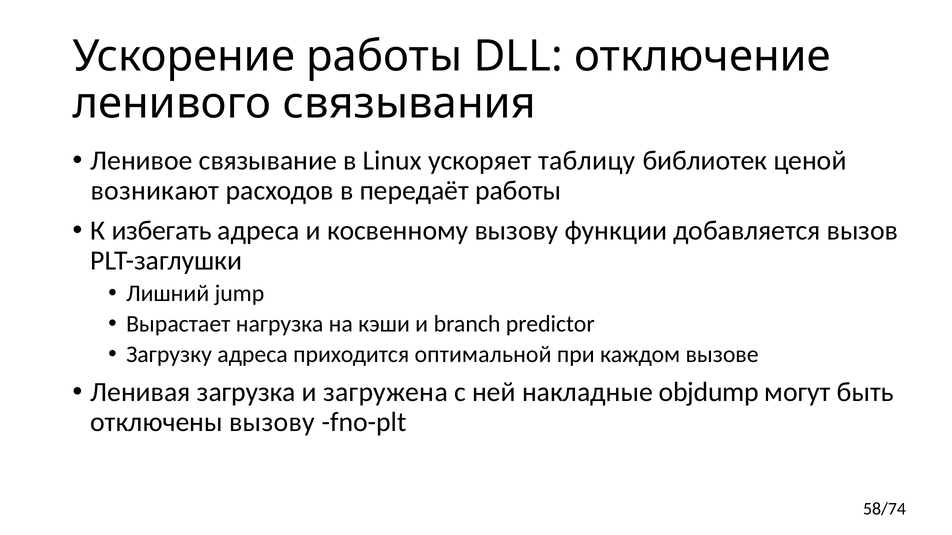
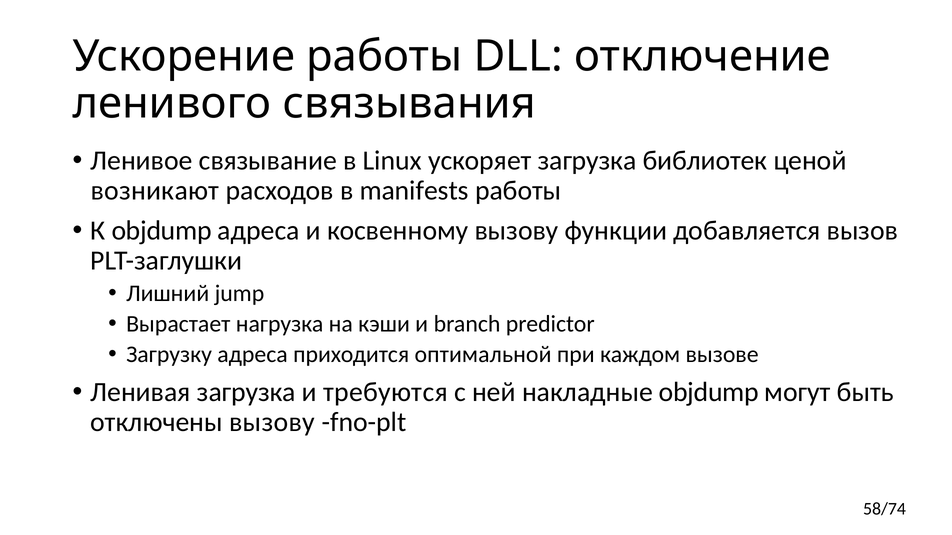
ускоряет таблицу: таблицу -> загрузка (587, 161)
передаёт: передаёт -> manifests (414, 191)
К избегать: избегать -> objdump (162, 231)
загружена: загружена -> требуются (385, 392)
